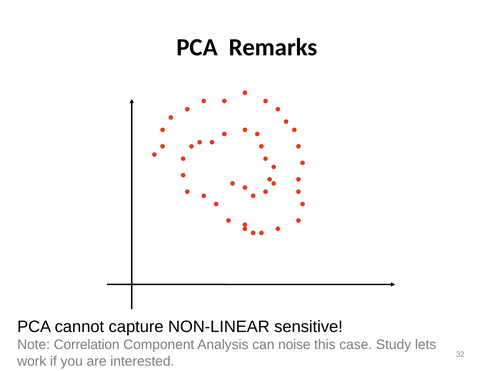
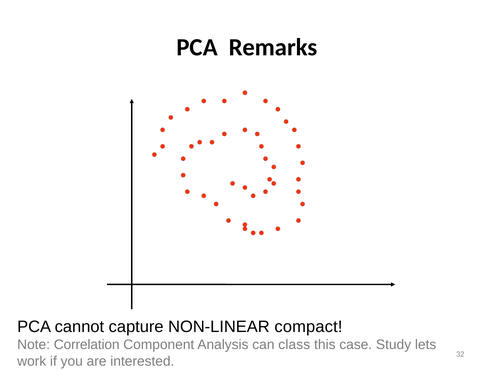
sensitive: sensitive -> compact (308, 326)
noise: noise -> class (294, 344)
